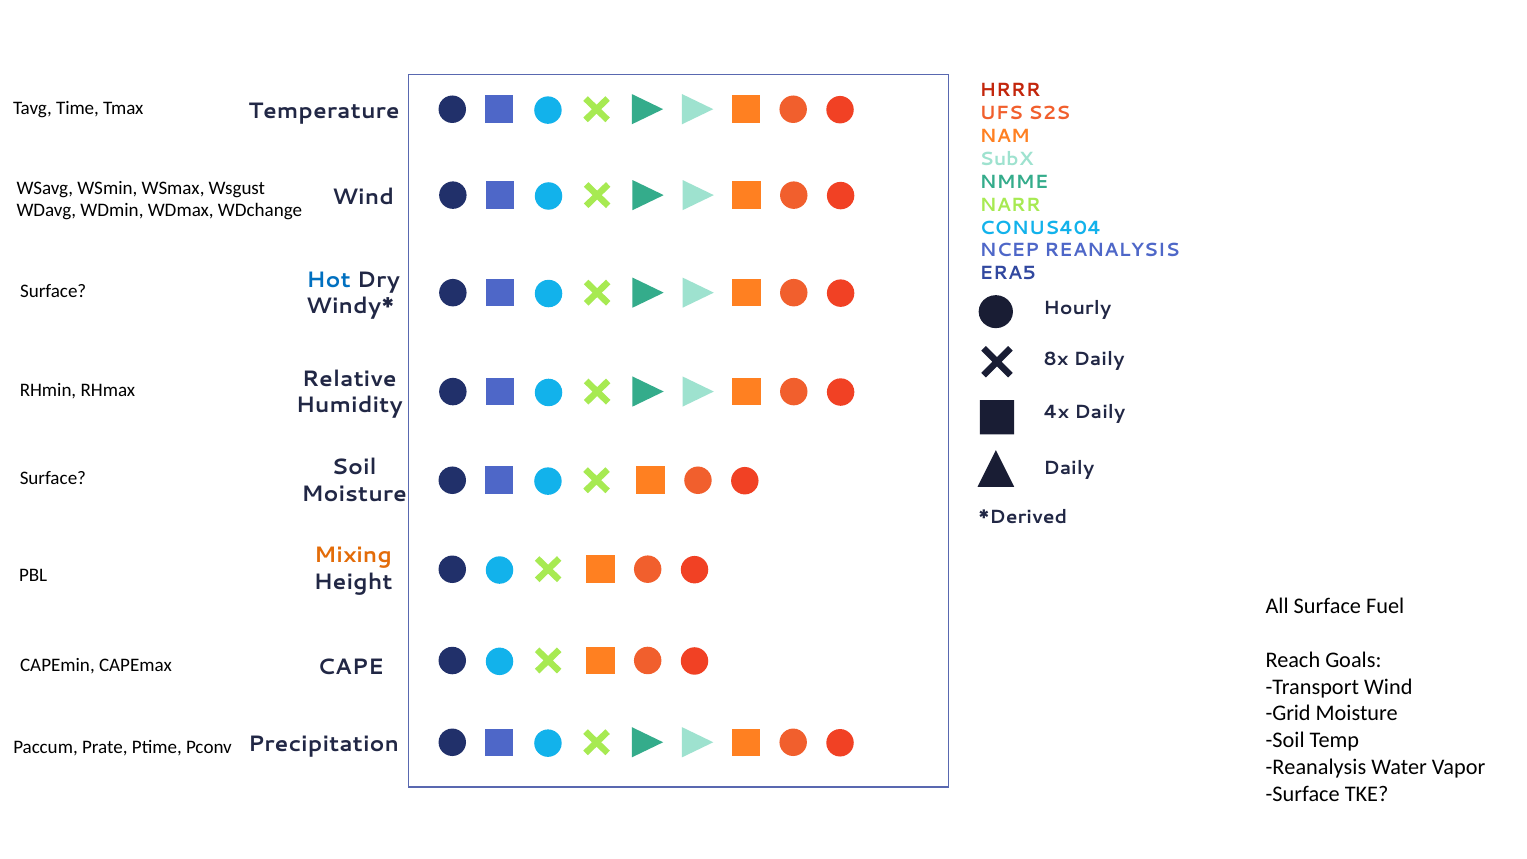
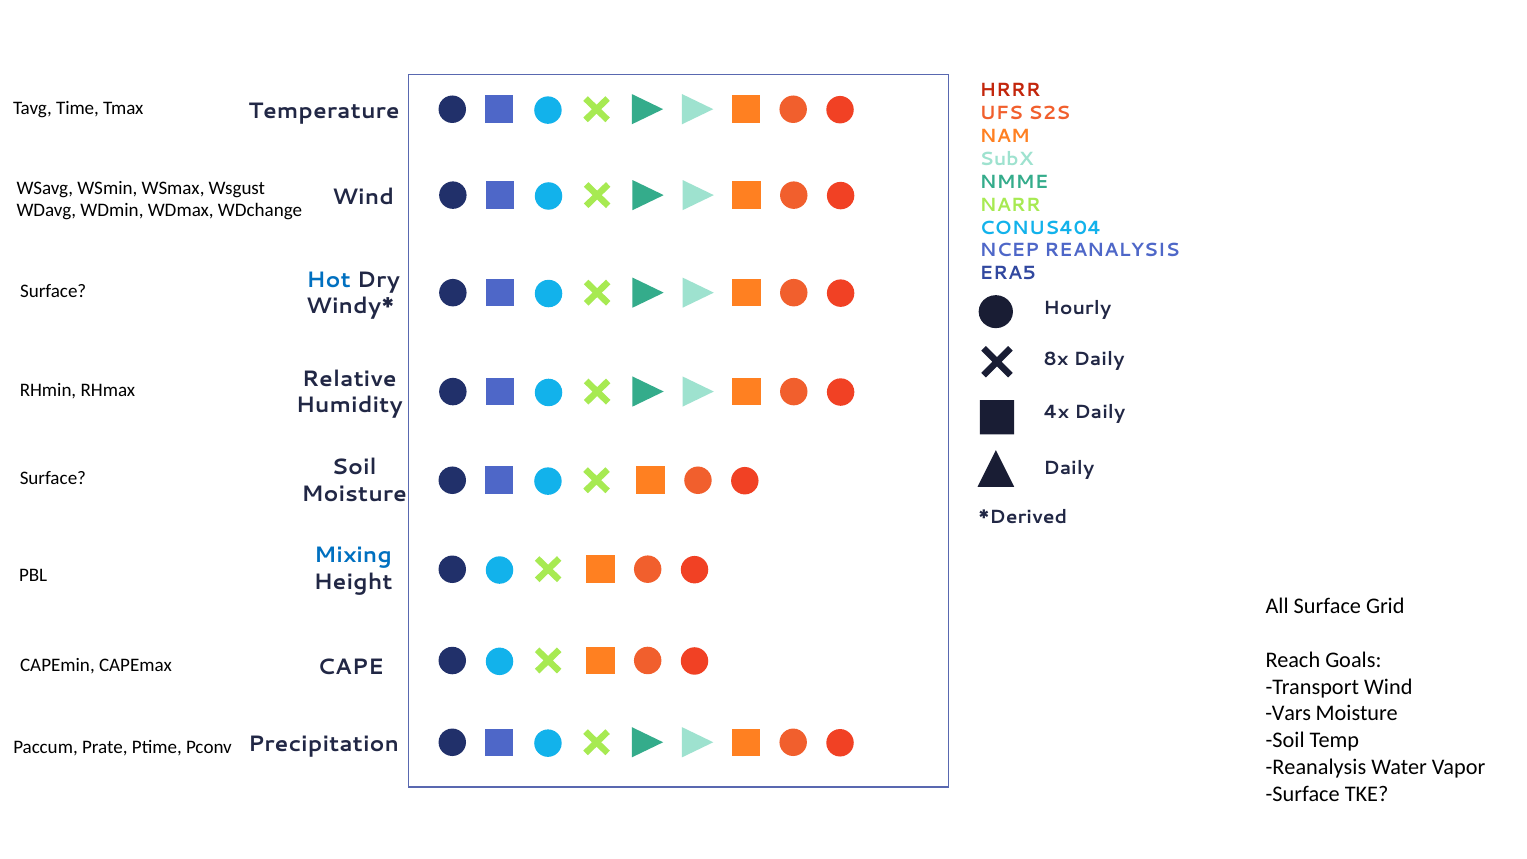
Mixing colour: orange -> blue (353, 556)
Fuel: Fuel -> Grid (1385, 607)
Grid: Grid -> Vars (1288, 714)
